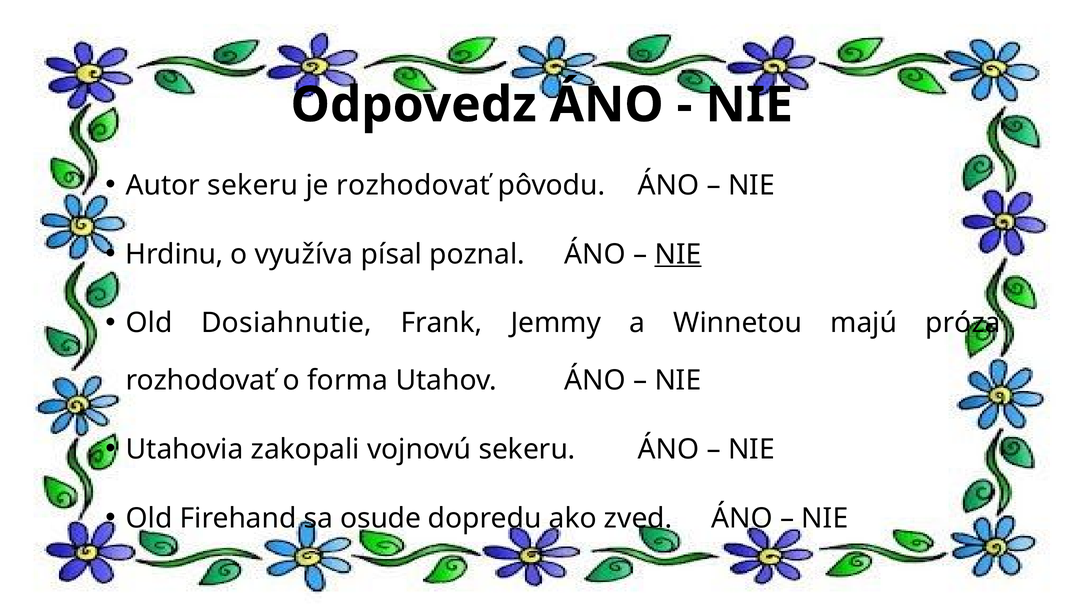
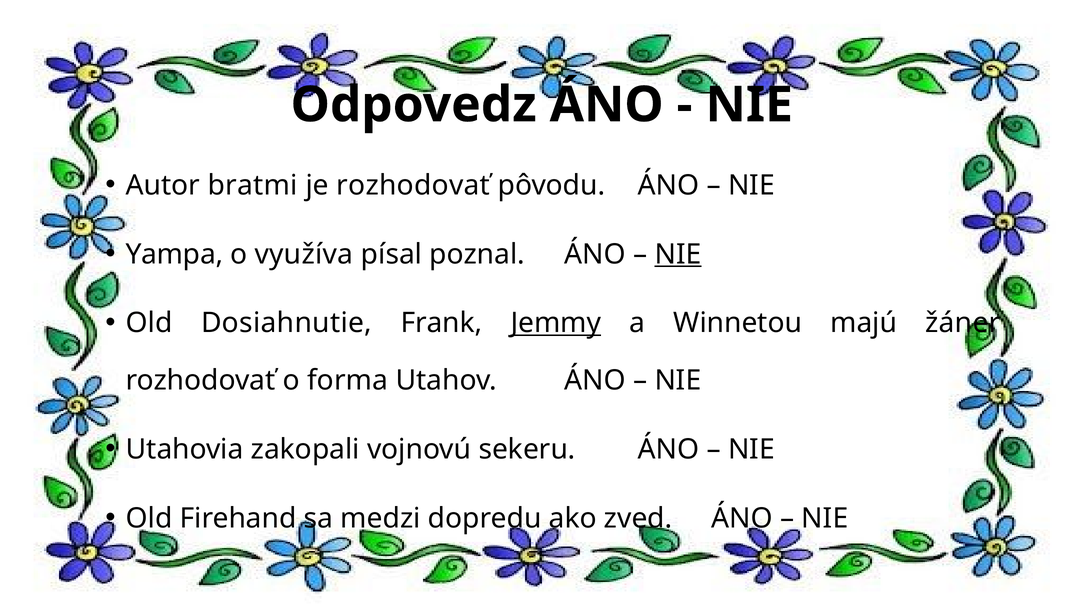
Autor sekeru: sekeru -> bratmi (253, 185)
Hrdinu: Hrdinu -> Yampa (174, 254)
Jemmy underline: none -> present (556, 323)
próza: próza -> žáner (963, 323)
osude: osude -> medzi (381, 518)
